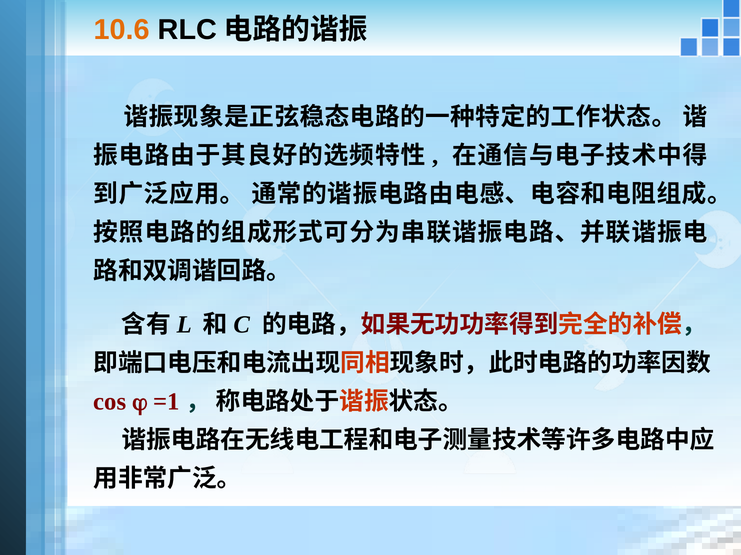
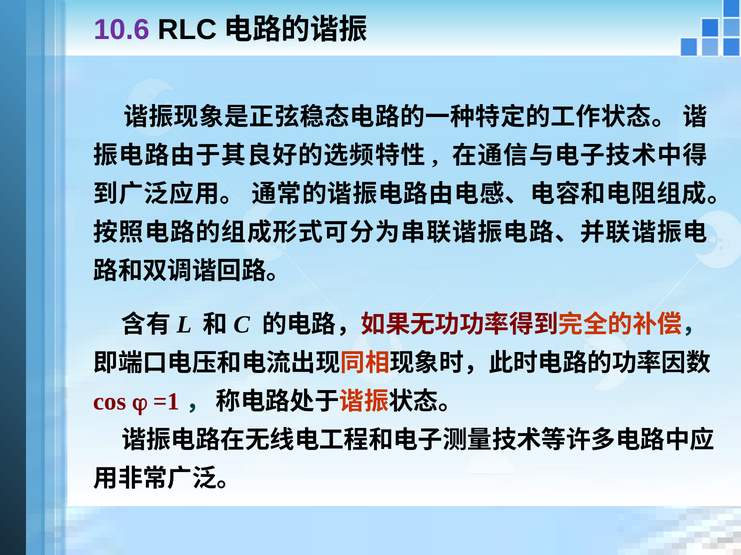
10.6 colour: orange -> purple (122, 30)
